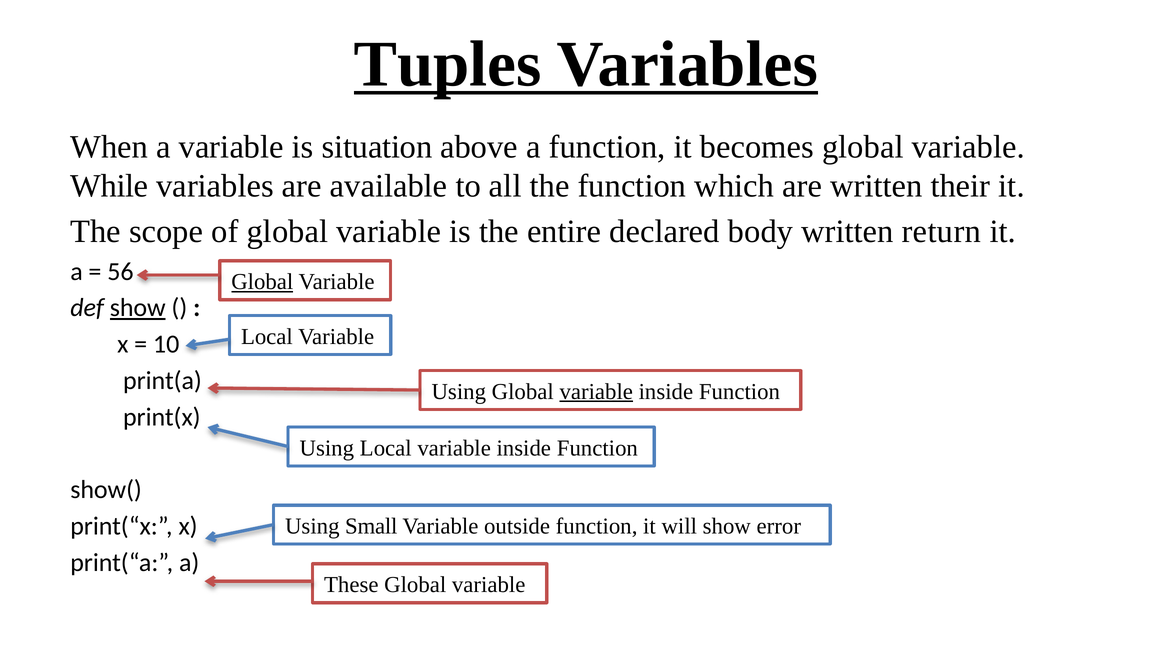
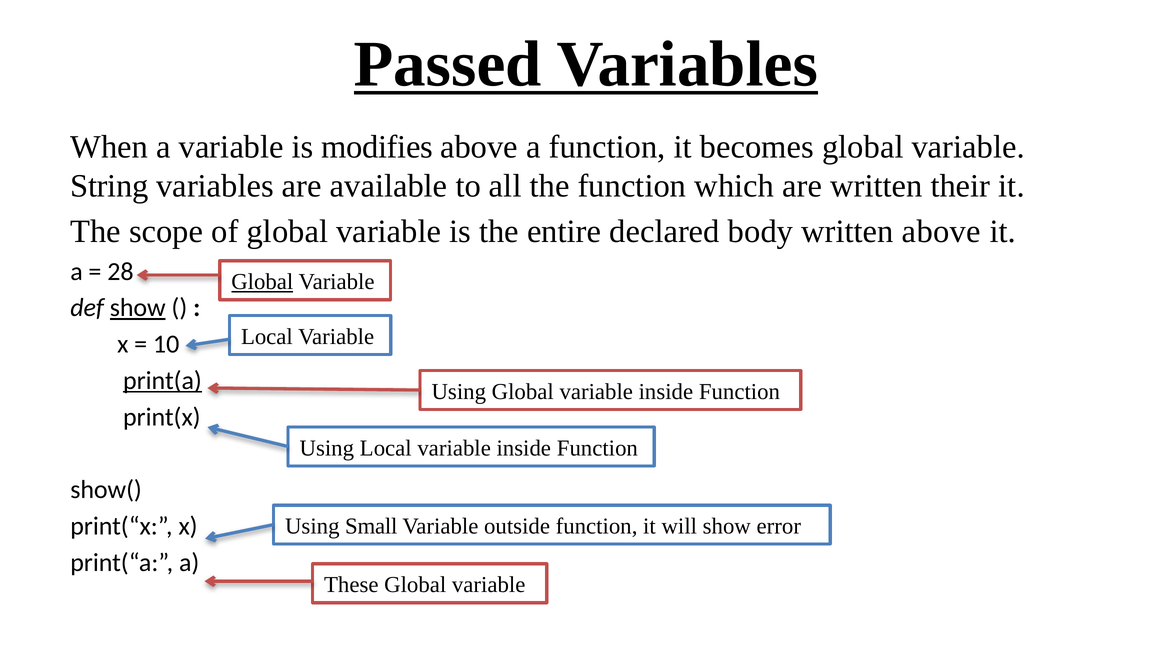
Tuples: Tuples -> Passed (448, 64)
situation: situation -> modifies (377, 147)
While: While -> String (109, 186)
written return: return -> above (941, 232)
56: 56 -> 28 (120, 272)
print(a underline: none -> present (162, 381)
variable underline: present -> none (596, 392)
